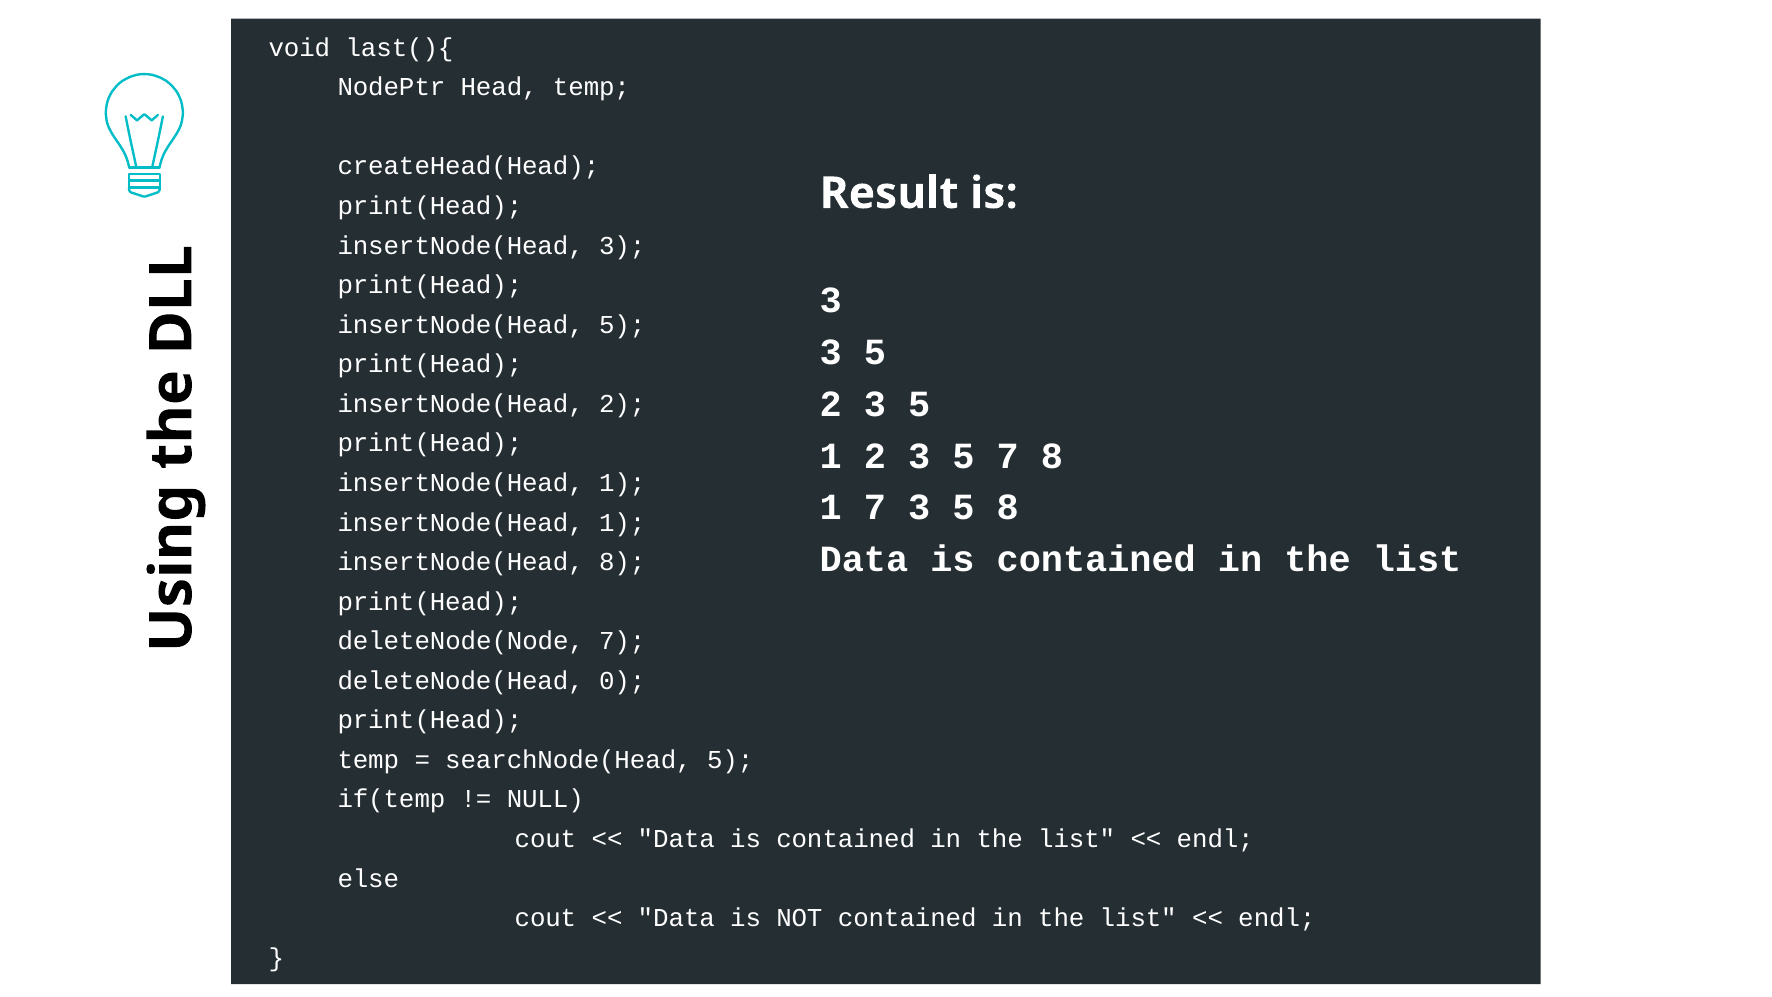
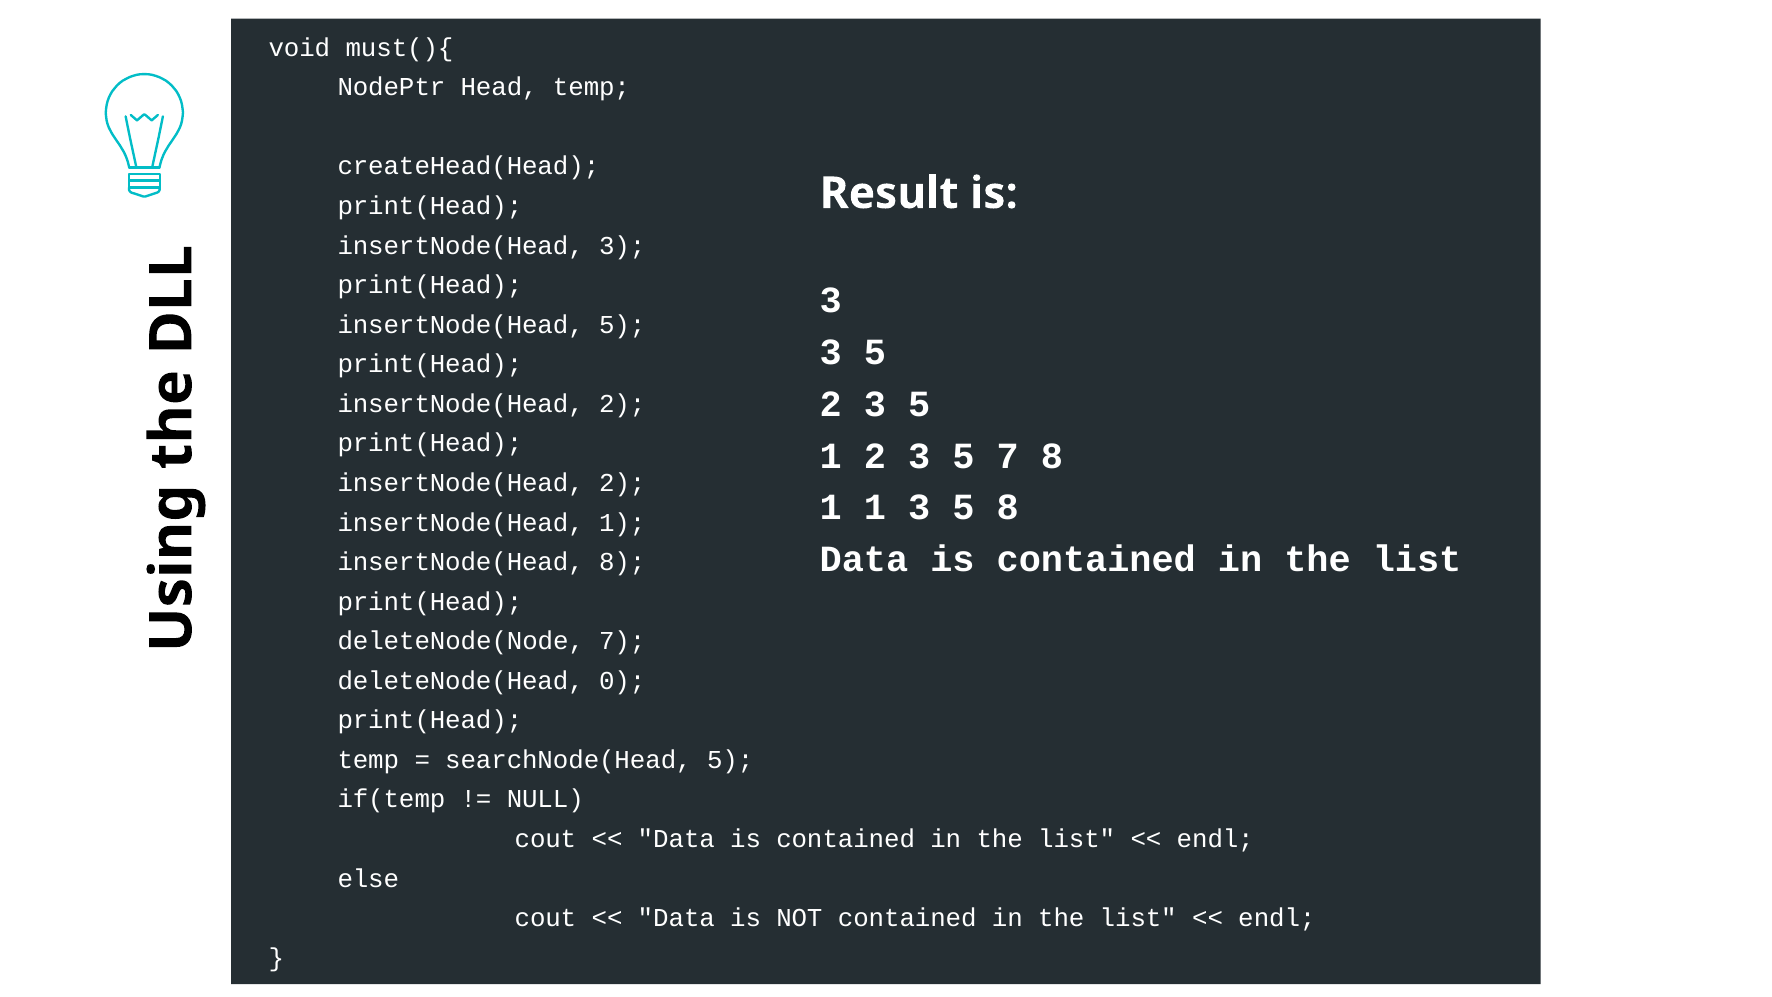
last(){: last(){ -> must(){ (400, 48)
1: 1 -> 2 (622, 483)
1 7: 7 -> 1 (875, 507)
